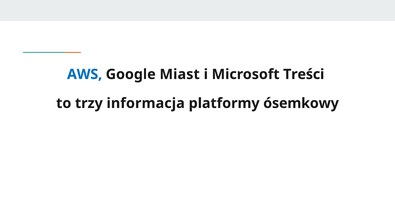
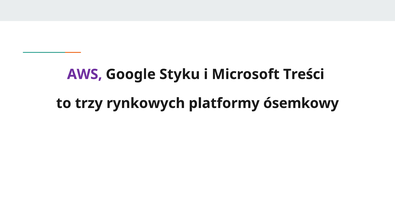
AWS colour: blue -> purple (85, 74)
Miast: Miast -> Styku (180, 74)
informacja: informacja -> rynkowych (146, 103)
